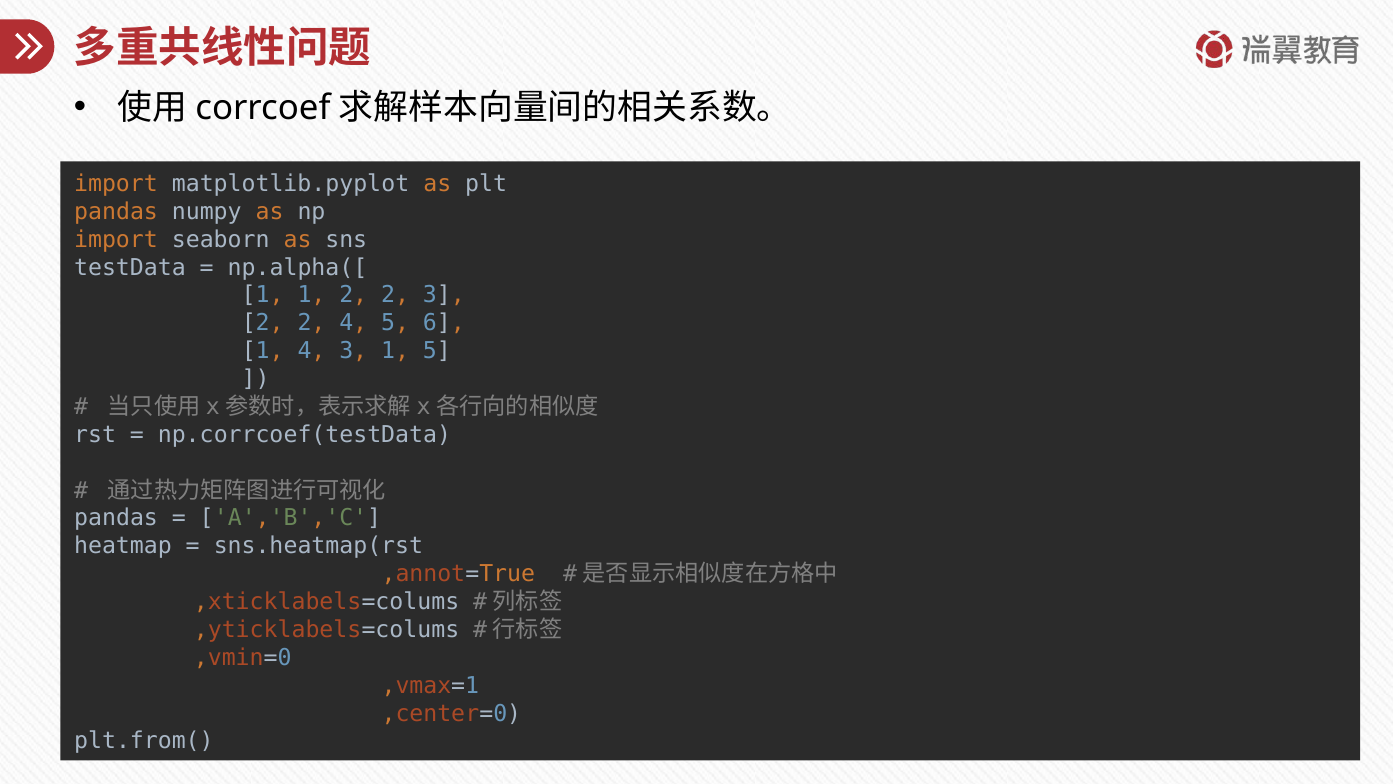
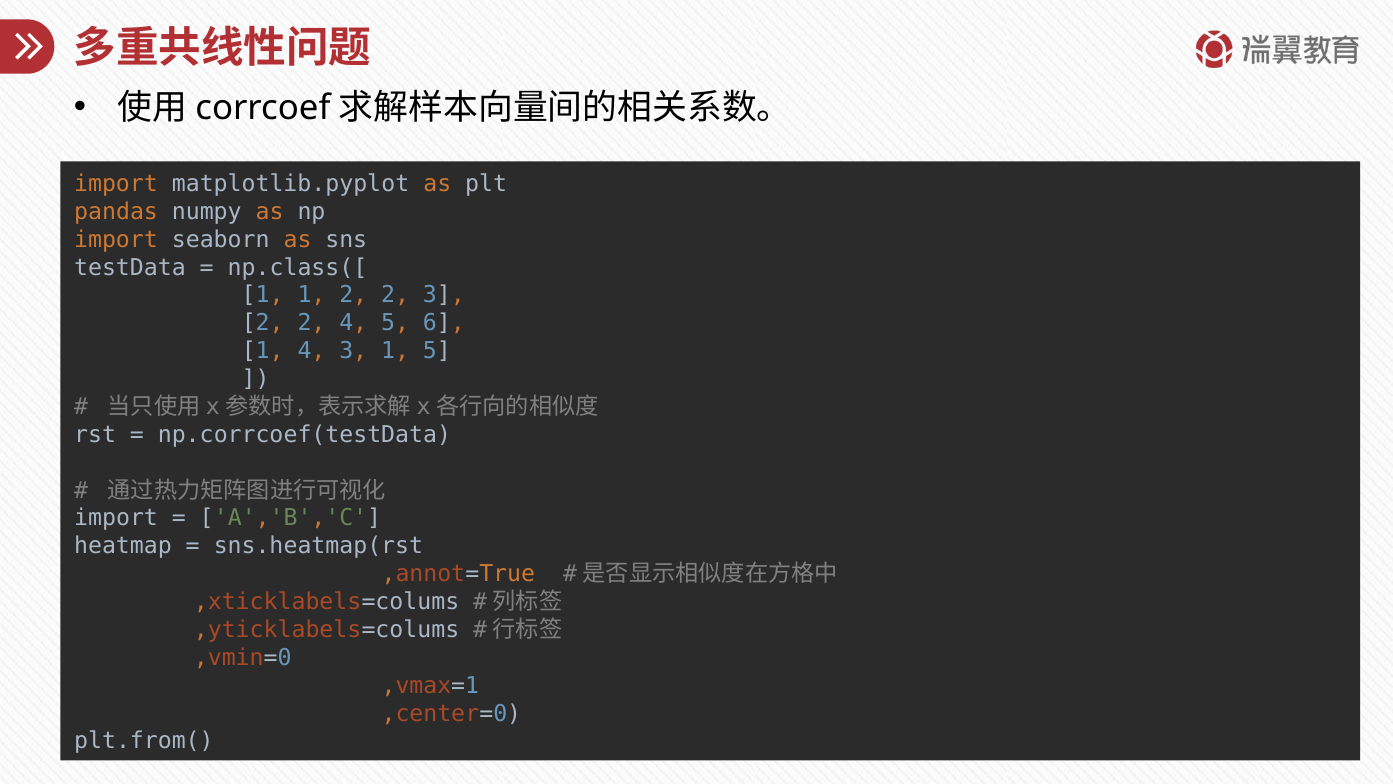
np.alpha([: np.alpha([ -> np.class([ (298, 267)
pandas: pandas -> import (116, 518)
